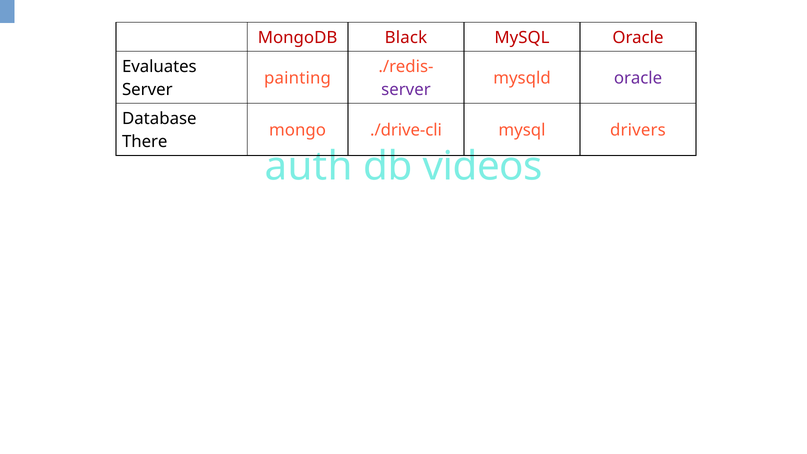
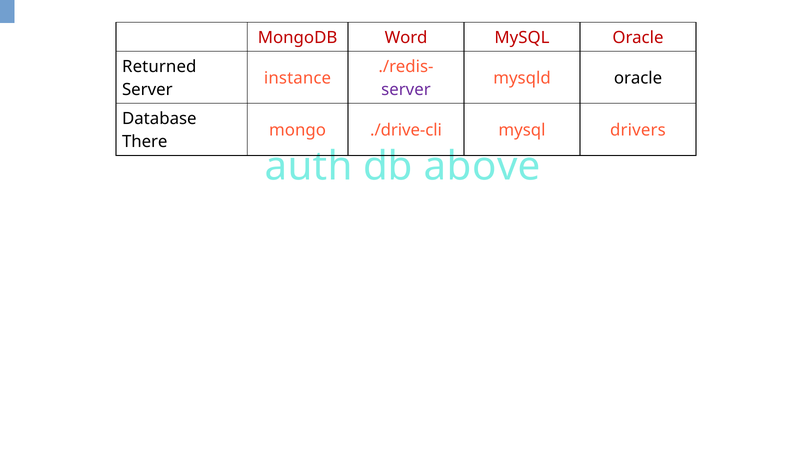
Black: Black -> Word (406, 38)
Evaluates: Evaluates -> Returned (159, 67)
painting: painting -> instance (298, 78)
oracle colour: purple -> black (638, 78)
videos: videos -> above (482, 166)
